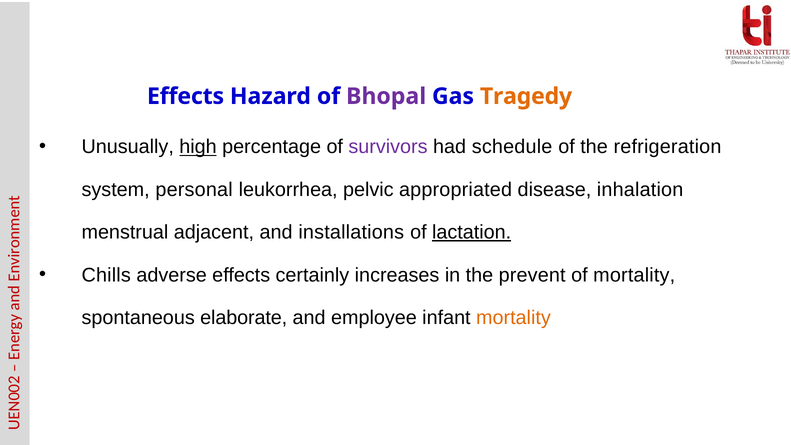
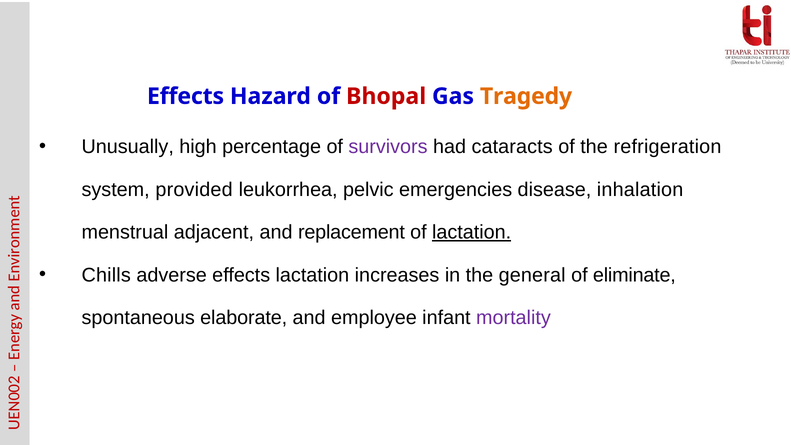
Bhopal colour: purple -> red (386, 96)
high underline: present -> none (198, 147)
schedule: schedule -> cataracts (512, 147)
personal: personal -> provided (194, 190)
appropriated: appropriated -> emergencies (456, 190)
installations: installations -> replacement (351, 232)
effects certainly: certainly -> lactation (312, 275)
prevent: prevent -> general (532, 275)
of mortality: mortality -> eliminate (634, 275)
mortality colour: orange -> purple (513, 318)
